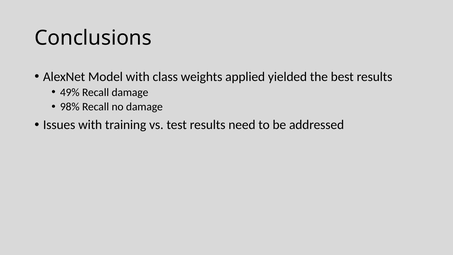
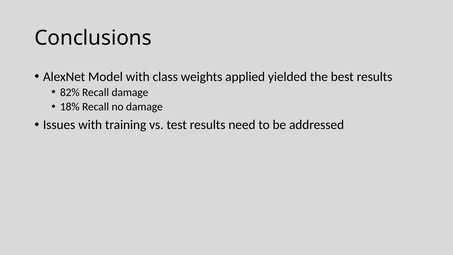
49%: 49% -> 82% (70, 92)
98%: 98% -> 18% (70, 107)
